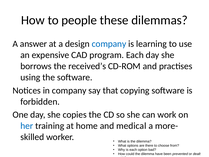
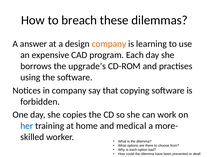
people: people -> breach (79, 20)
company colour: blue -> orange (109, 44)
received’s: received’s -> upgrade’s (87, 66)
